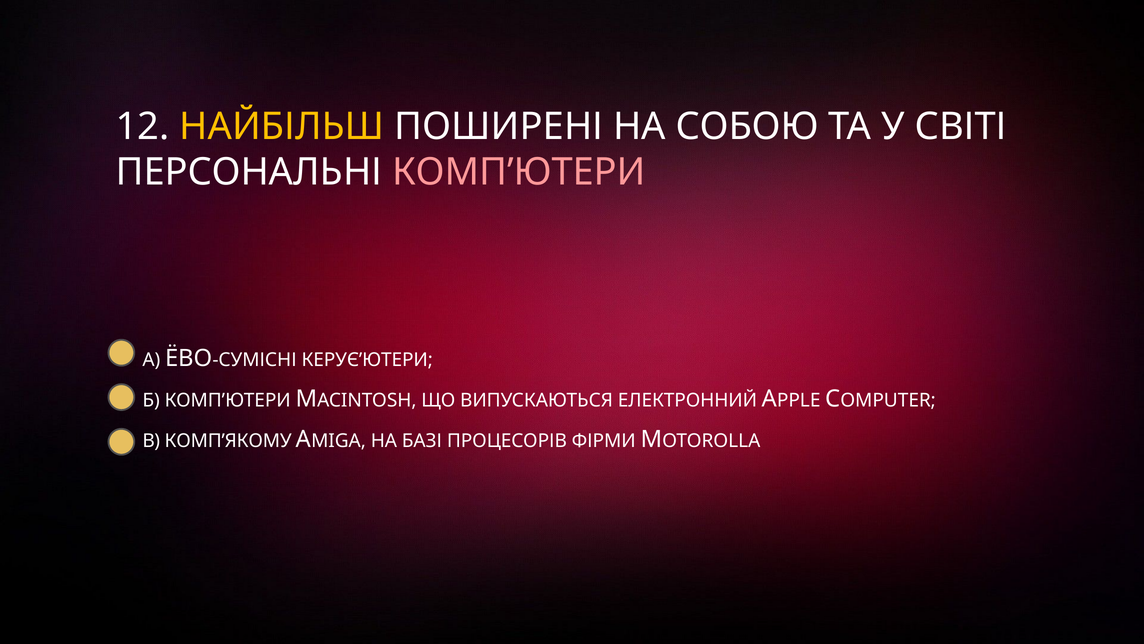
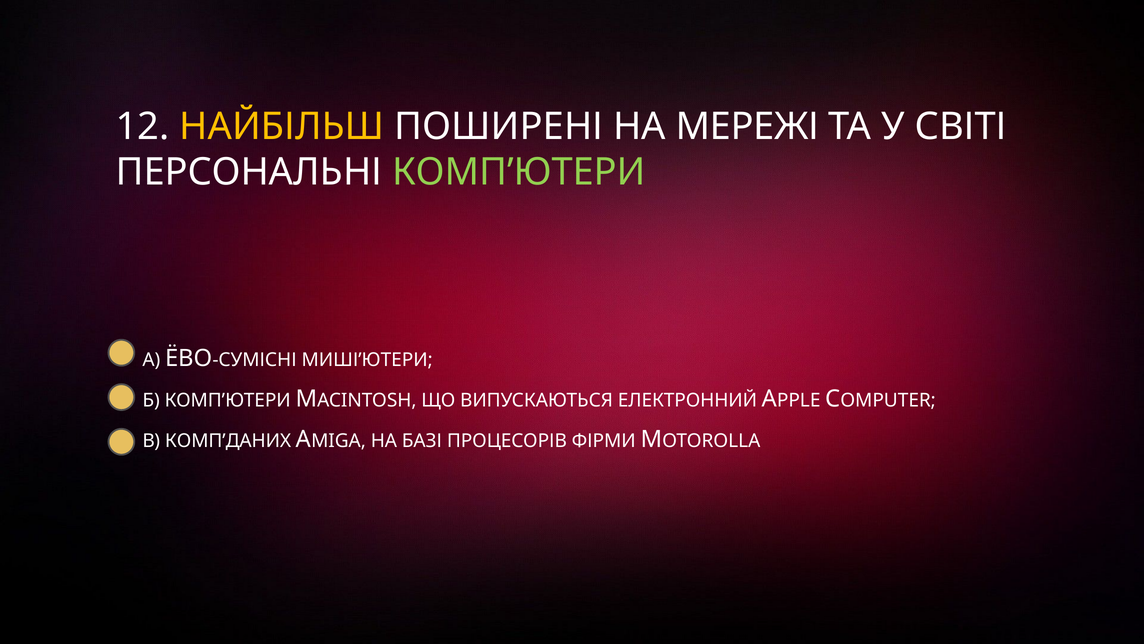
СОБОЮ: СОБОЮ -> МЕРЕЖІ (747, 126)
КОМП’ЮТЕРИ colour: pink -> light green (519, 172)
КЕРУЄ’ЮТЕРИ: КЕРУЄ’ЮТЕРИ -> МИШІ’ЮТЕРИ (367, 360)
КОМП’ЯКОМУ: КОМП’ЯКОМУ -> КОМП’ДАНИХ (228, 441)
